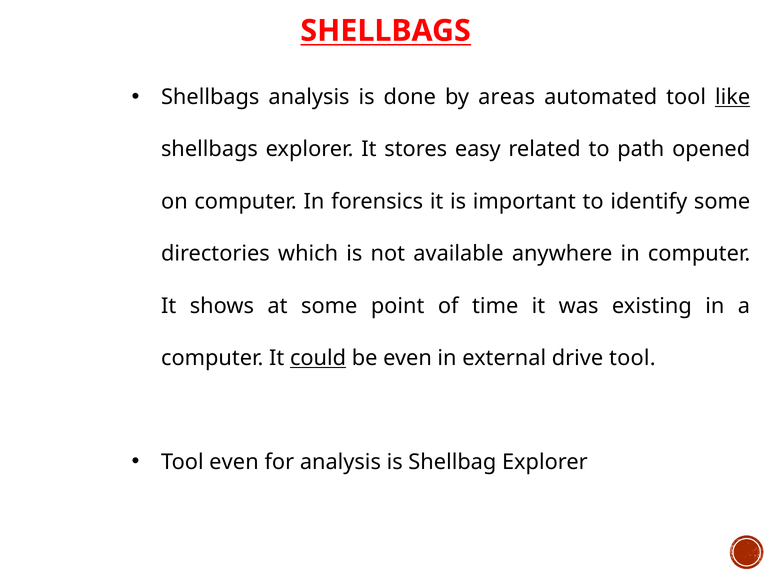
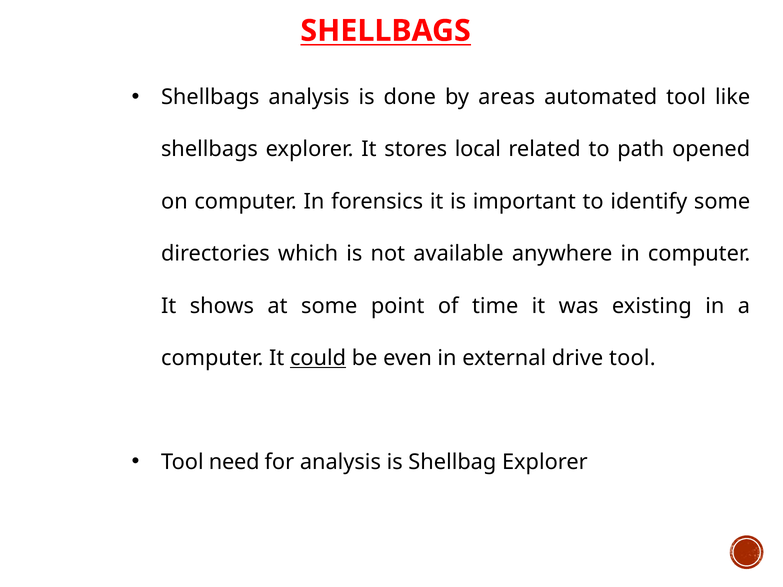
like underline: present -> none (733, 97)
easy: easy -> local (478, 149)
Tool even: even -> need (234, 462)
